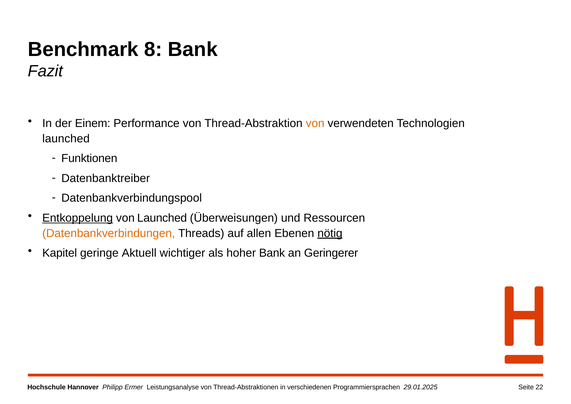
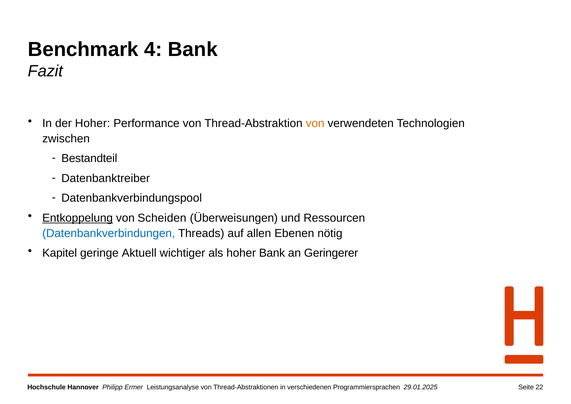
8: 8 -> 4 (153, 49)
der Einem: Einem -> Hoher (93, 123)
launched: launched -> zwischen (66, 139)
Funktionen: Funktionen -> Bestandteil (89, 158)
von Launched: Launched -> Scheiden (162, 218)
Datenbankverbindungen colour: orange -> blue (109, 233)
nötig underline: present -> none (330, 233)
